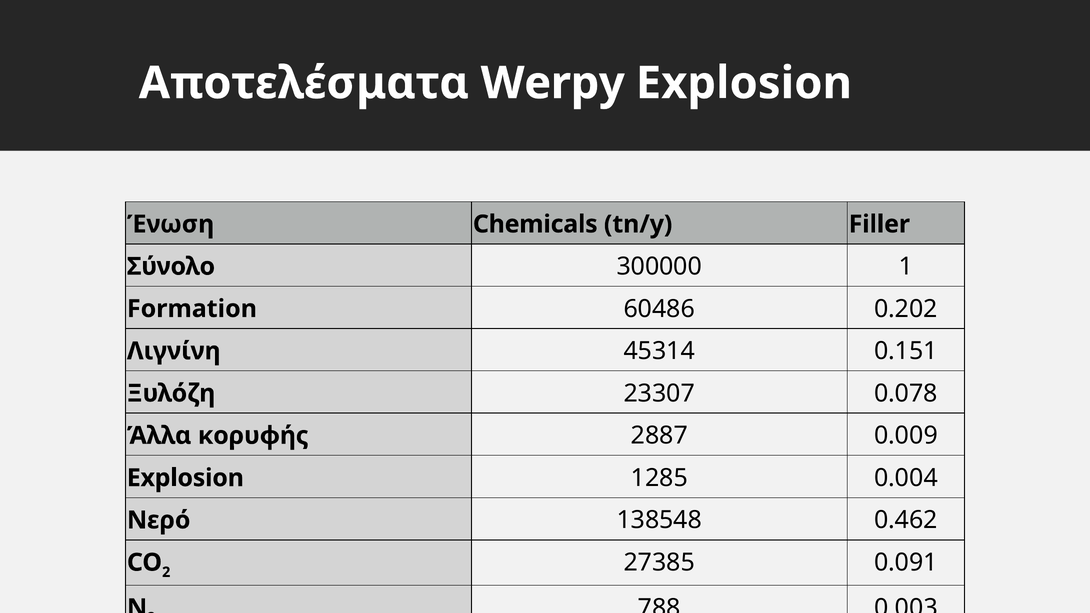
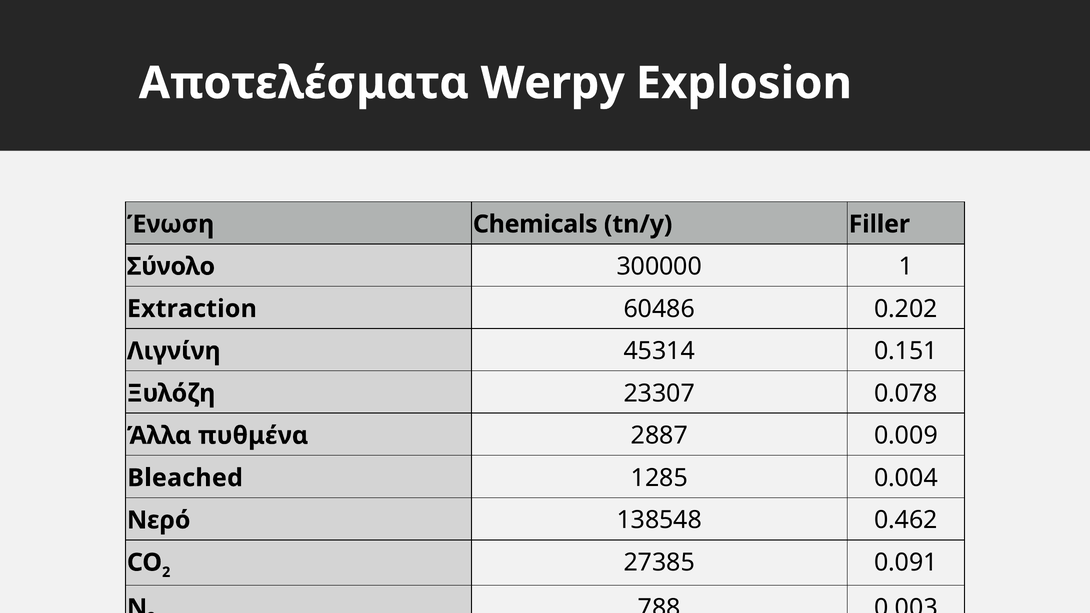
Formation: Formation -> Extraction (192, 309)
κορυφής: κορυφής -> πυθμένα (253, 436)
Explosion: Explosion -> Bleached (185, 478)
